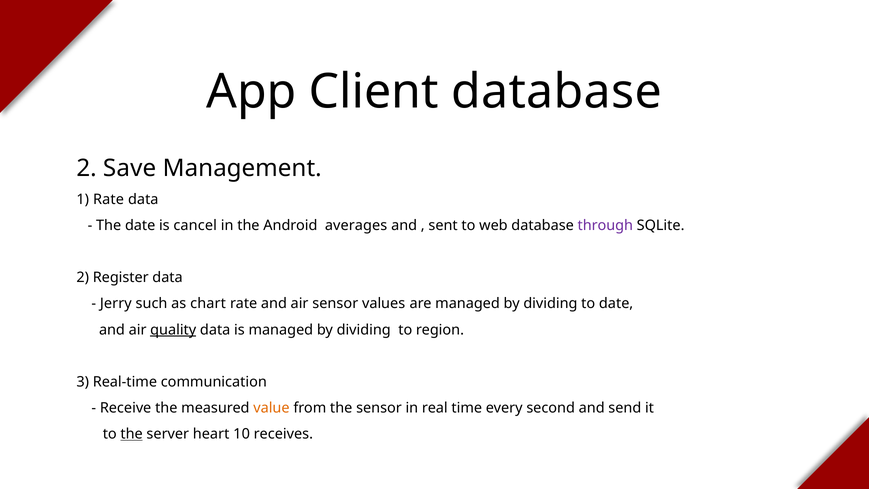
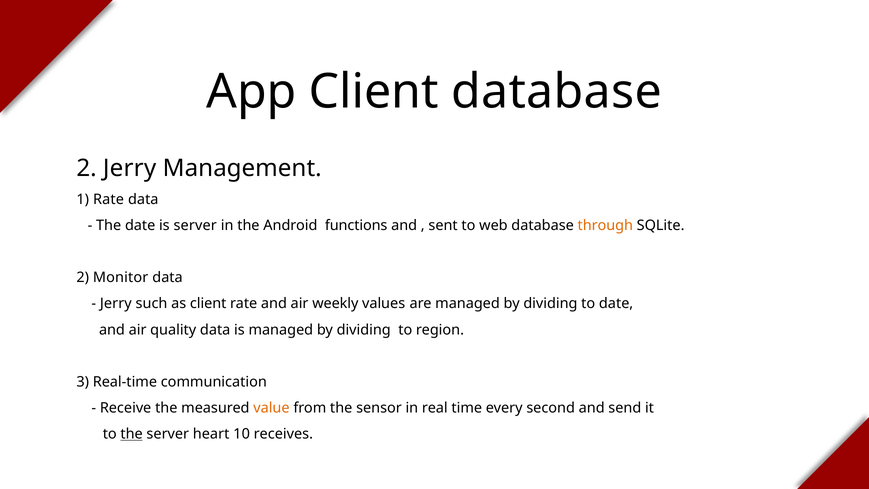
2 Save: Save -> Jerry (130, 168)
is cancel: cancel -> server (195, 225)
averages: averages -> functions (356, 225)
through colour: purple -> orange (605, 225)
Register: Register -> Monitor (121, 277)
as chart: chart -> client (208, 304)
air sensor: sensor -> weekly (335, 304)
quality underline: present -> none (173, 330)
